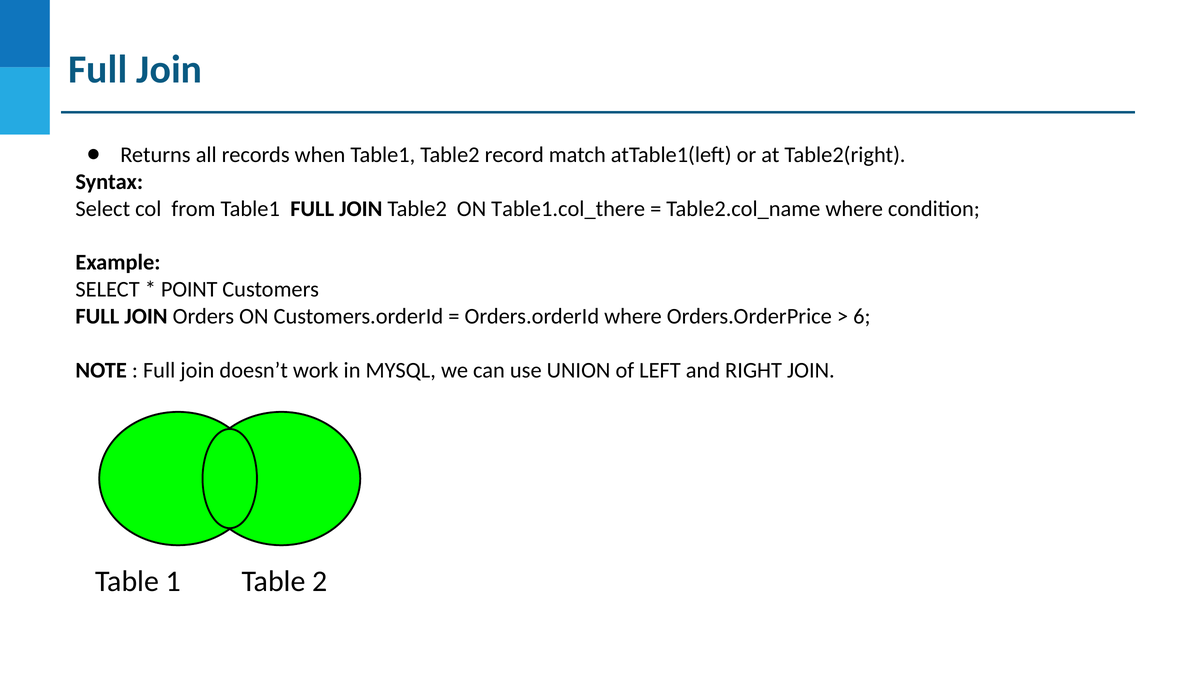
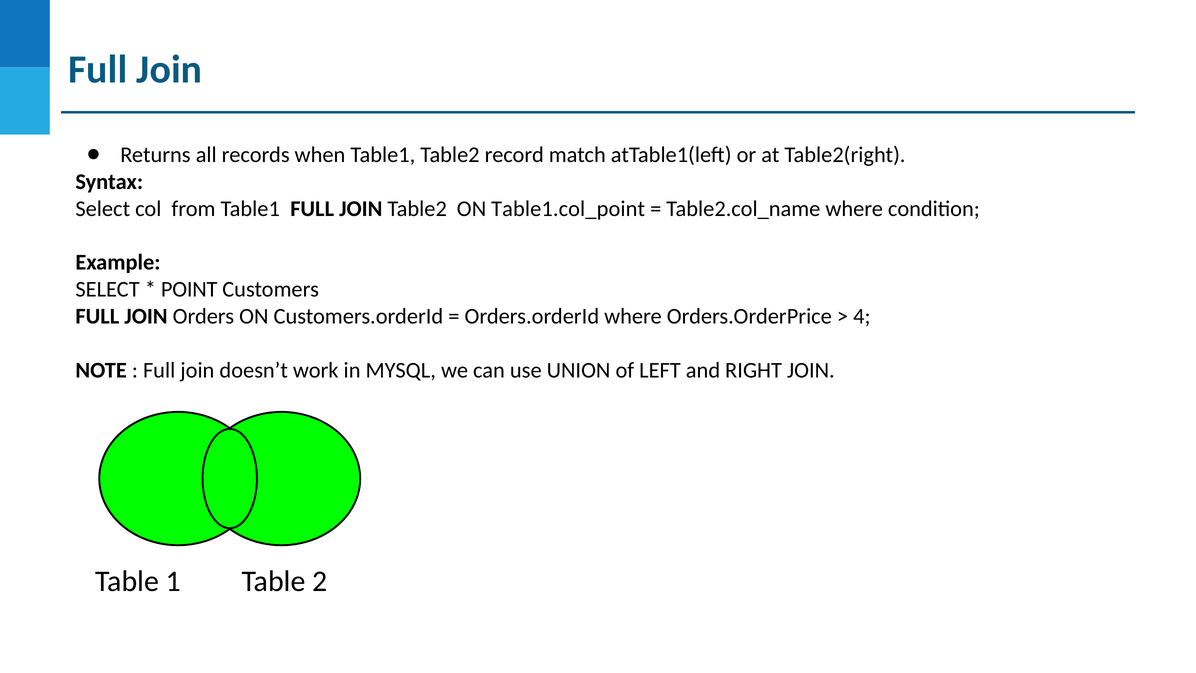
Table1.col_there: Table1.col_there -> Table1.col_point (568, 209)
6: 6 -> 4 (862, 316)
